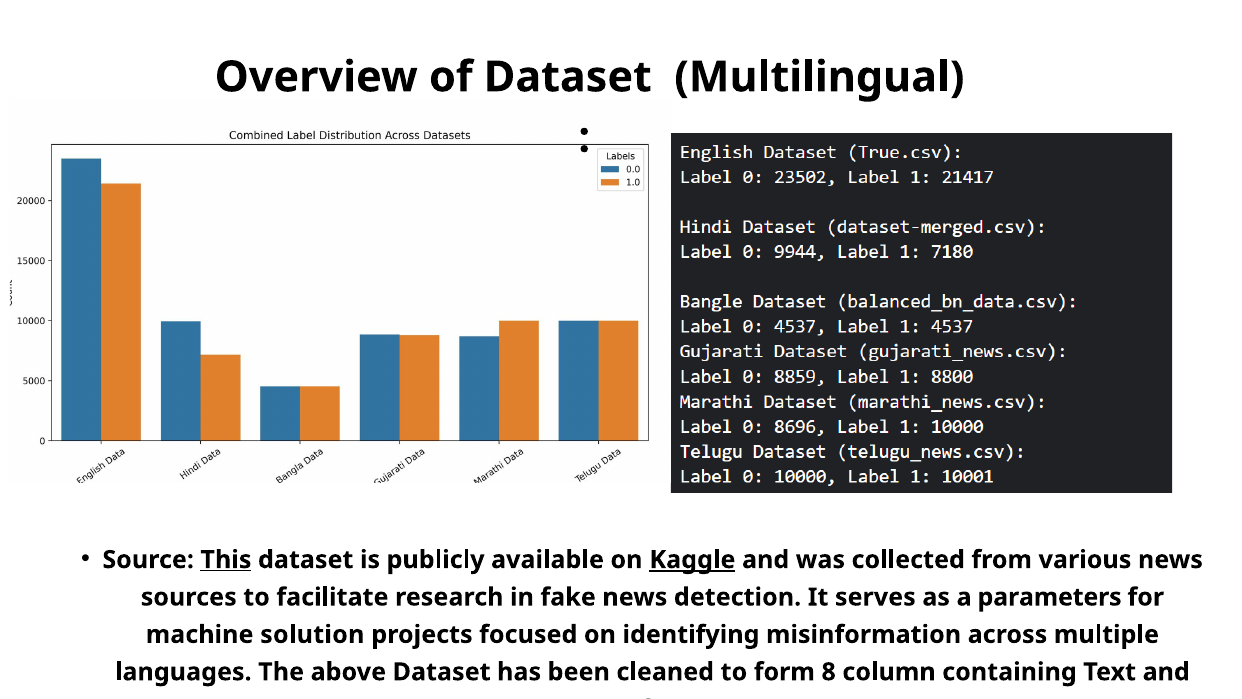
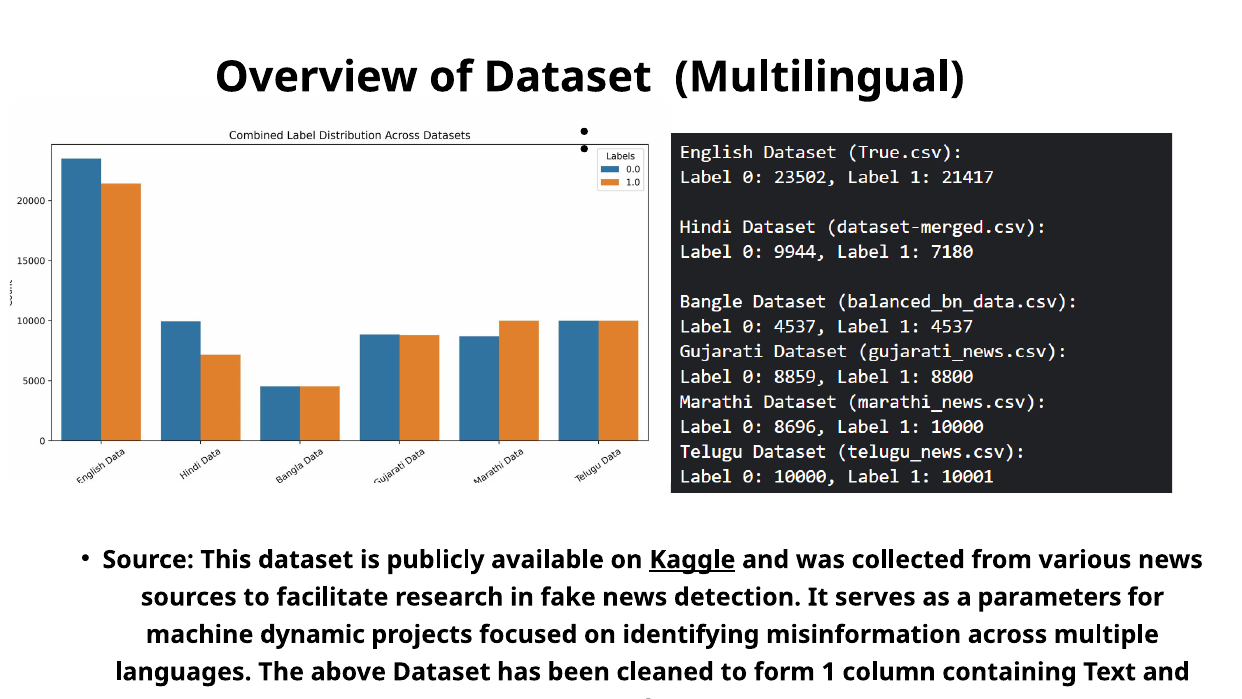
This underline: present -> none (226, 560)
solution: solution -> dynamic (313, 634)
8: 8 -> 1 (829, 672)
